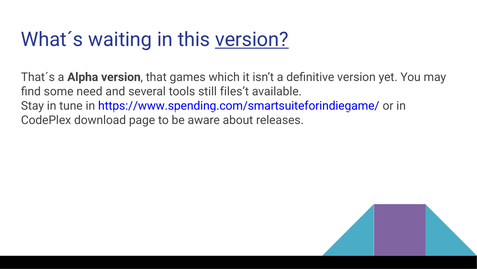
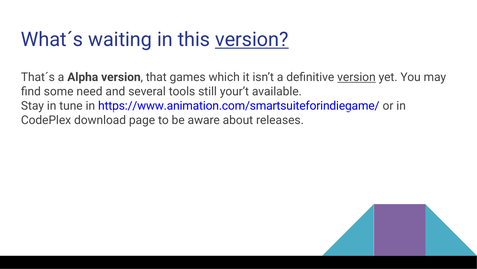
version underline: none -> present (356, 77)
files’t: files’t -> your’t (234, 91)
https://www.spending.com/smartsuiteforindiegame/: https://www.spending.com/smartsuiteforindiegame/ -> https://www.animation.com/smartsuiteforindiegame/ (239, 106)
